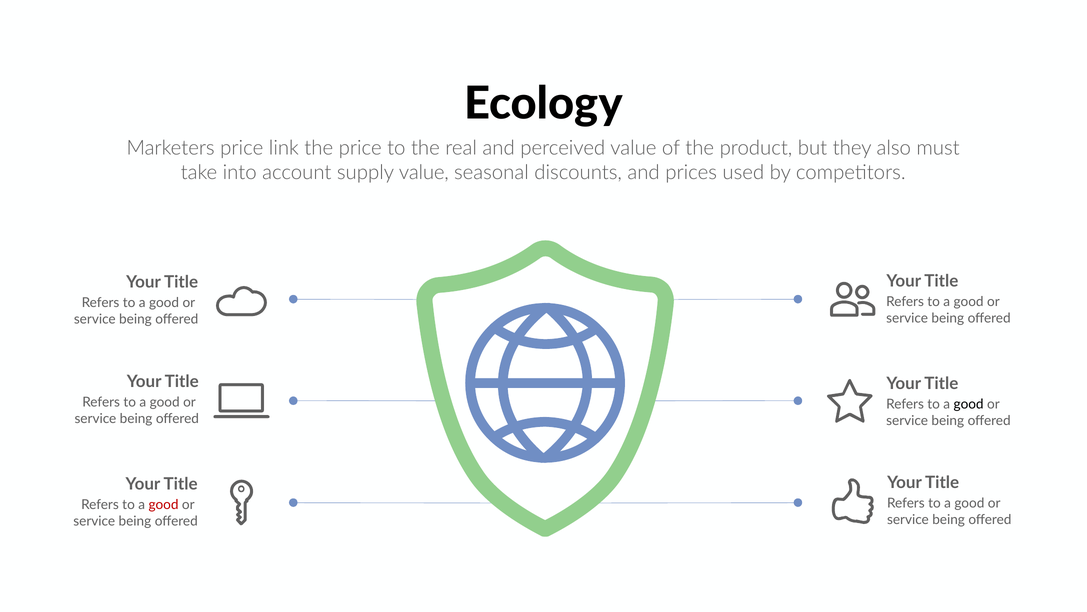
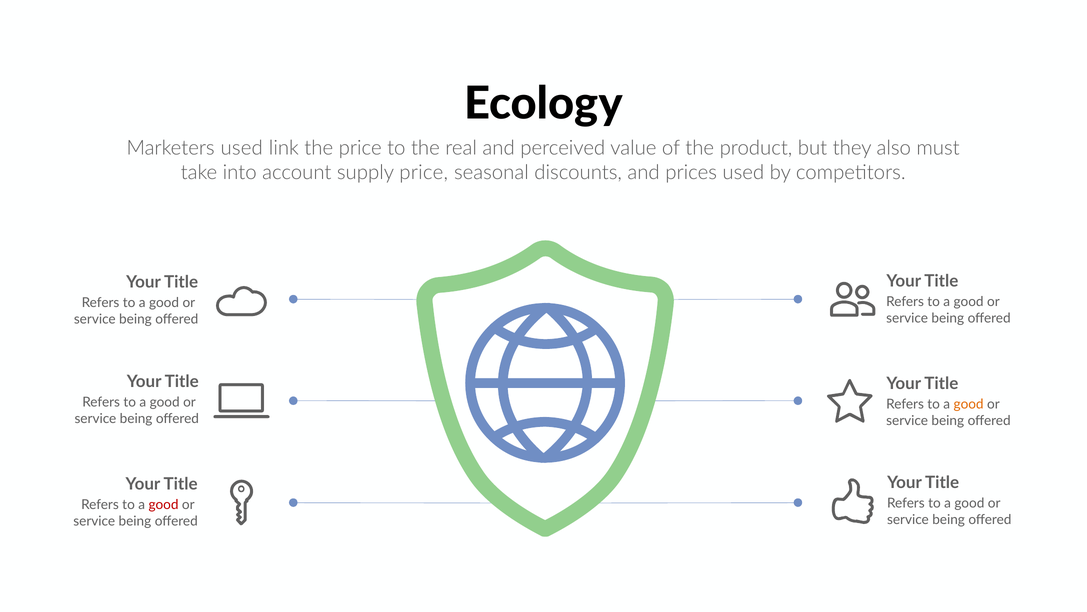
Marketers price: price -> used (242, 148)
supply value: value -> price (424, 173)
good colour: black -> orange (969, 404)
